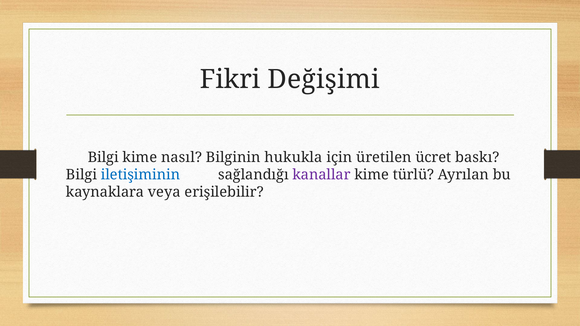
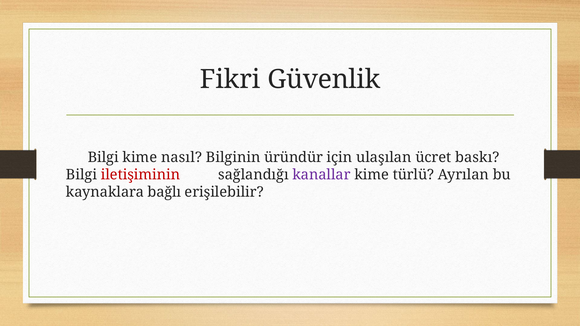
Değişimi: Değişimi -> Güvenlik (324, 80)
hukukla: hukukla -> üründür (294, 157)
üretilen: üretilen -> ulaşılan (384, 157)
iletişiminin colour: blue -> red (141, 175)
veya: veya -> bağlı (164, 192)
